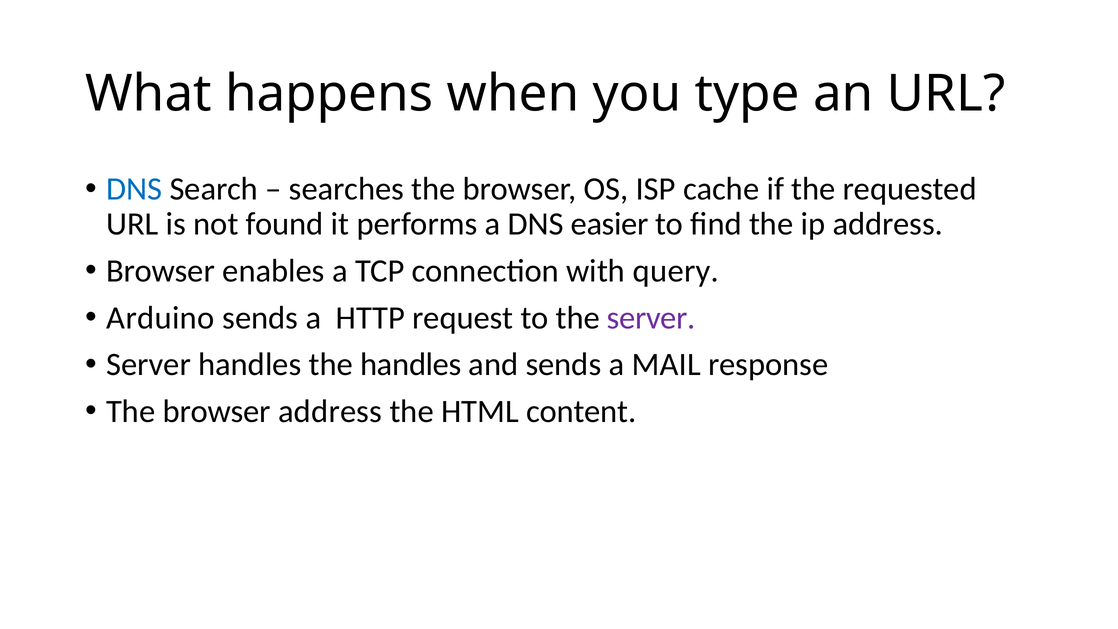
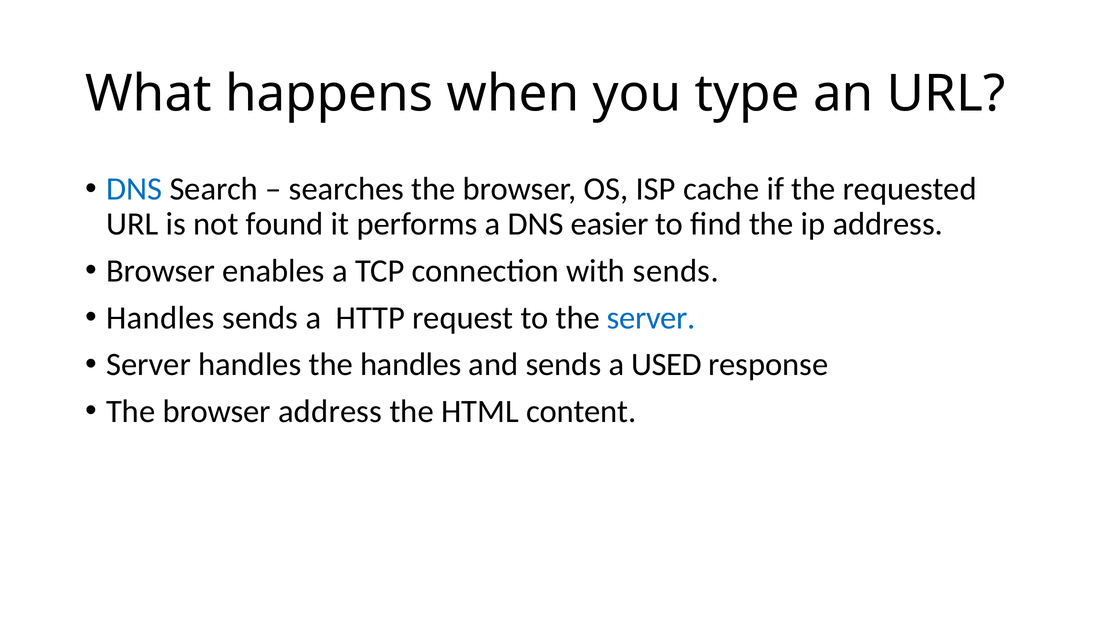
with query: query -> sends (676, 271)
Arduino: Arduino -> Handles (160, 318)
server colour: purple -> blue (651, 318)
MAIL: MAIL -> USED (666, 365)
